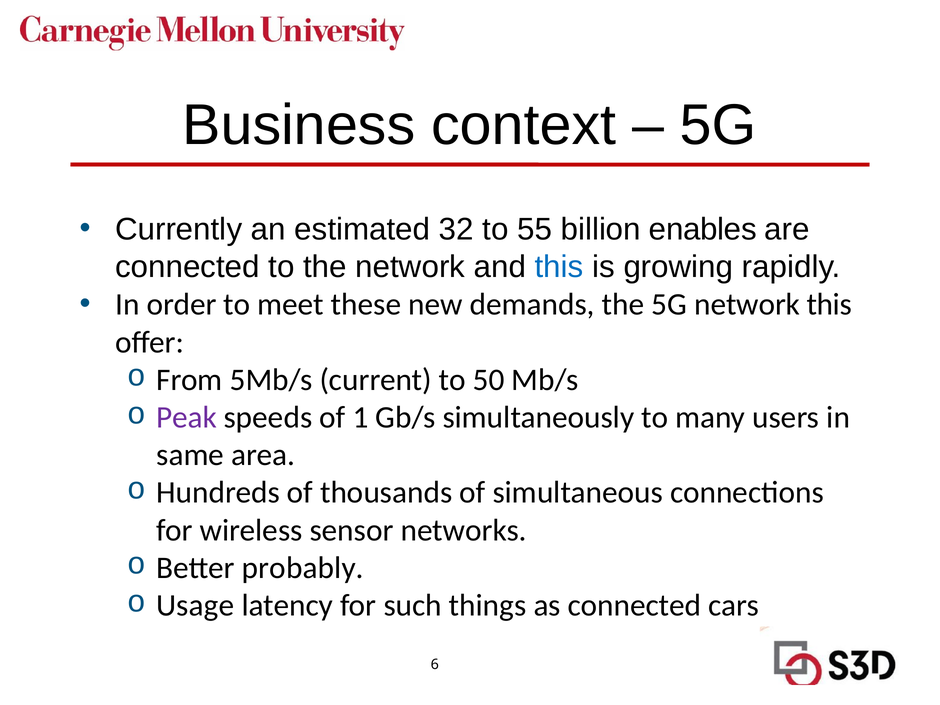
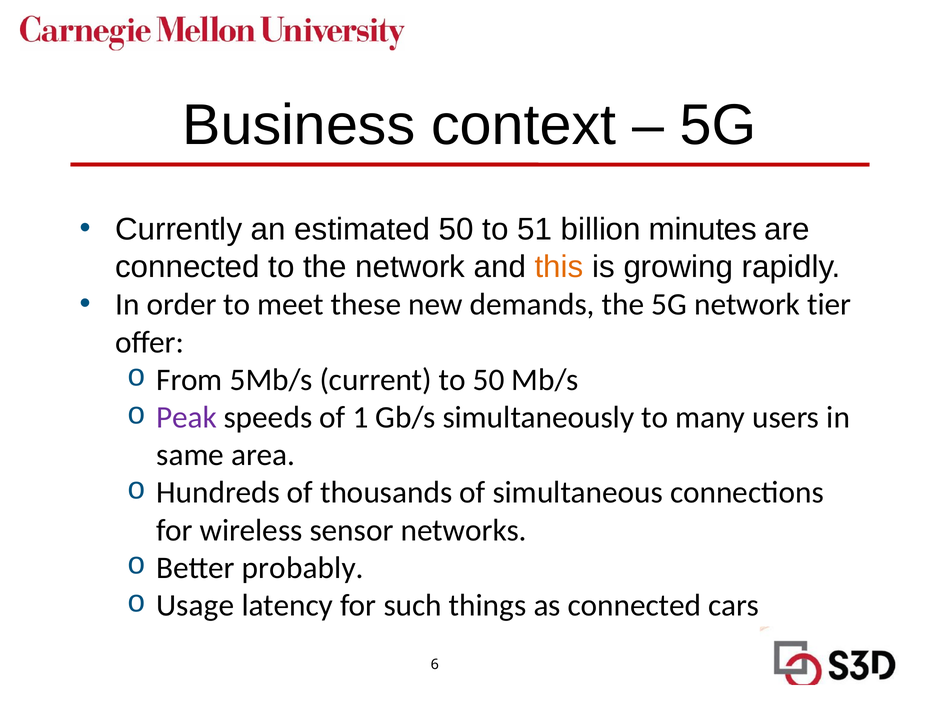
estimated 32: 32 -> 50 (456, 229)
55: 55 -> 51 (535, 229)
enables: enables -> minutes (703, 229)
this colour: blue -> orange (559, 267)
network this: this -> tier (829, 305)
